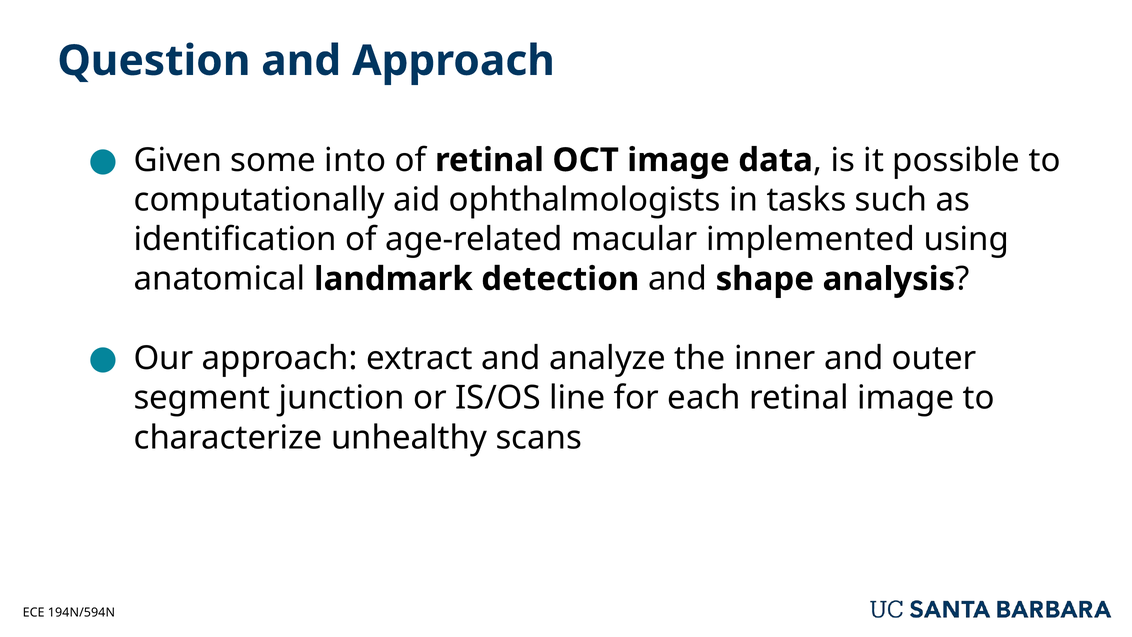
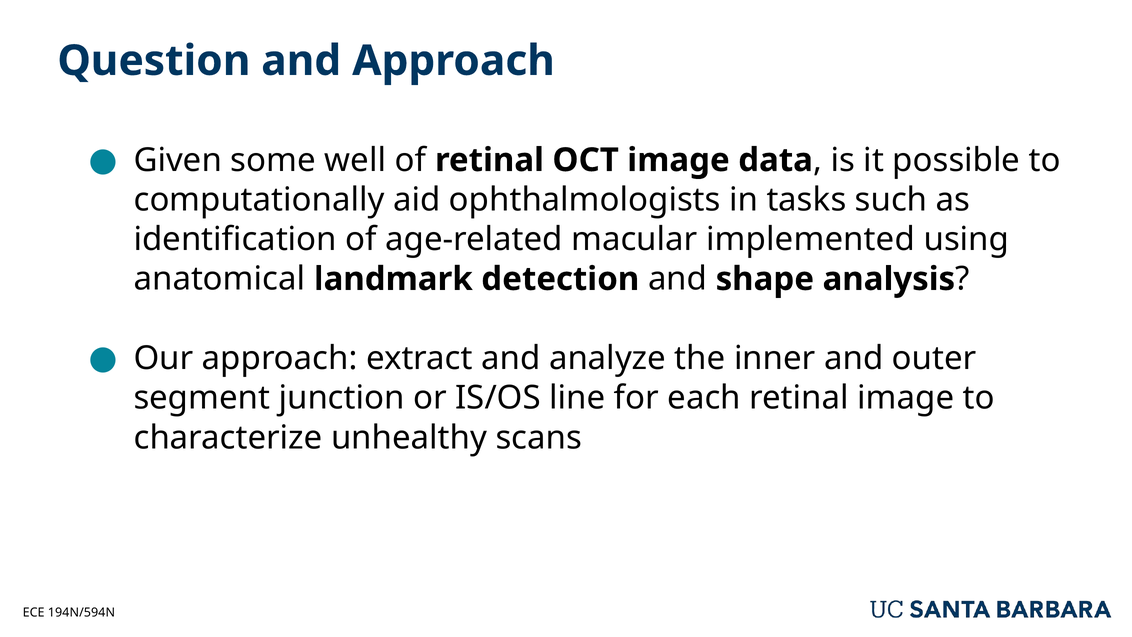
into: into -> well (355, 160)
